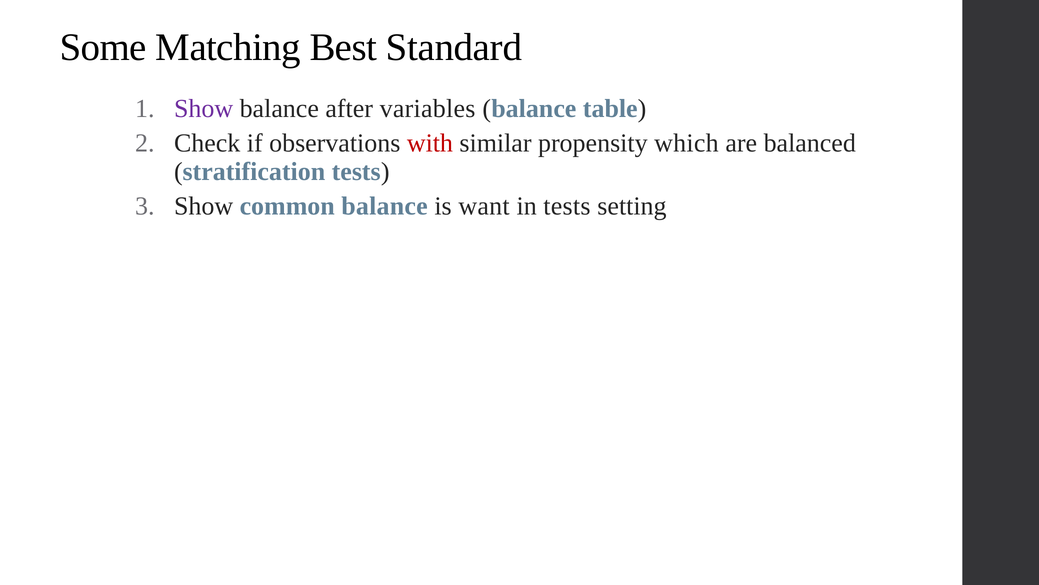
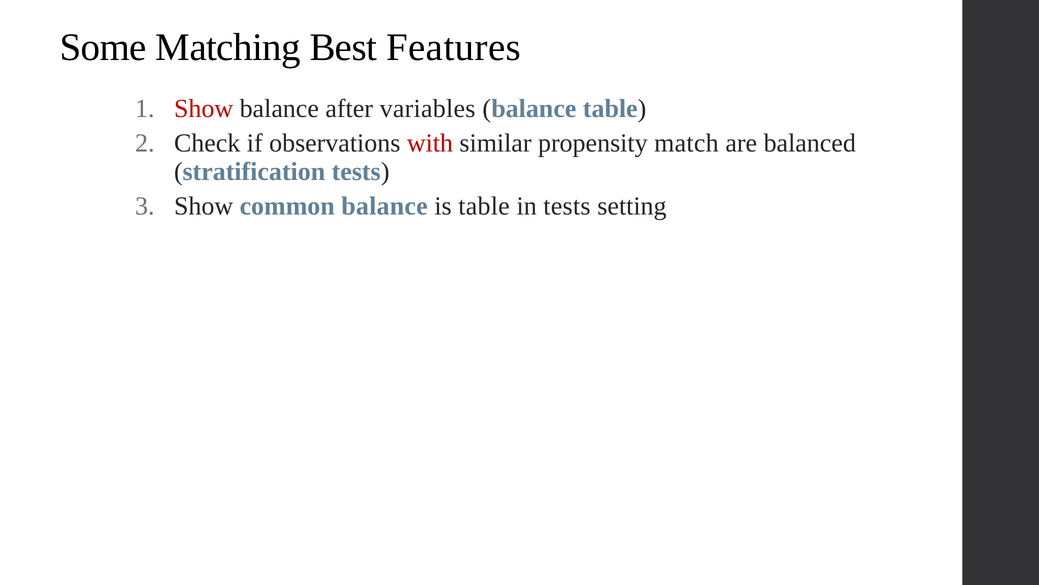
Standard: Standard -> Features (454, 48)
Show colour: purple -> red (204, 109)
which: which -> match (686, 143)
is want: want -> table (484, 206)
